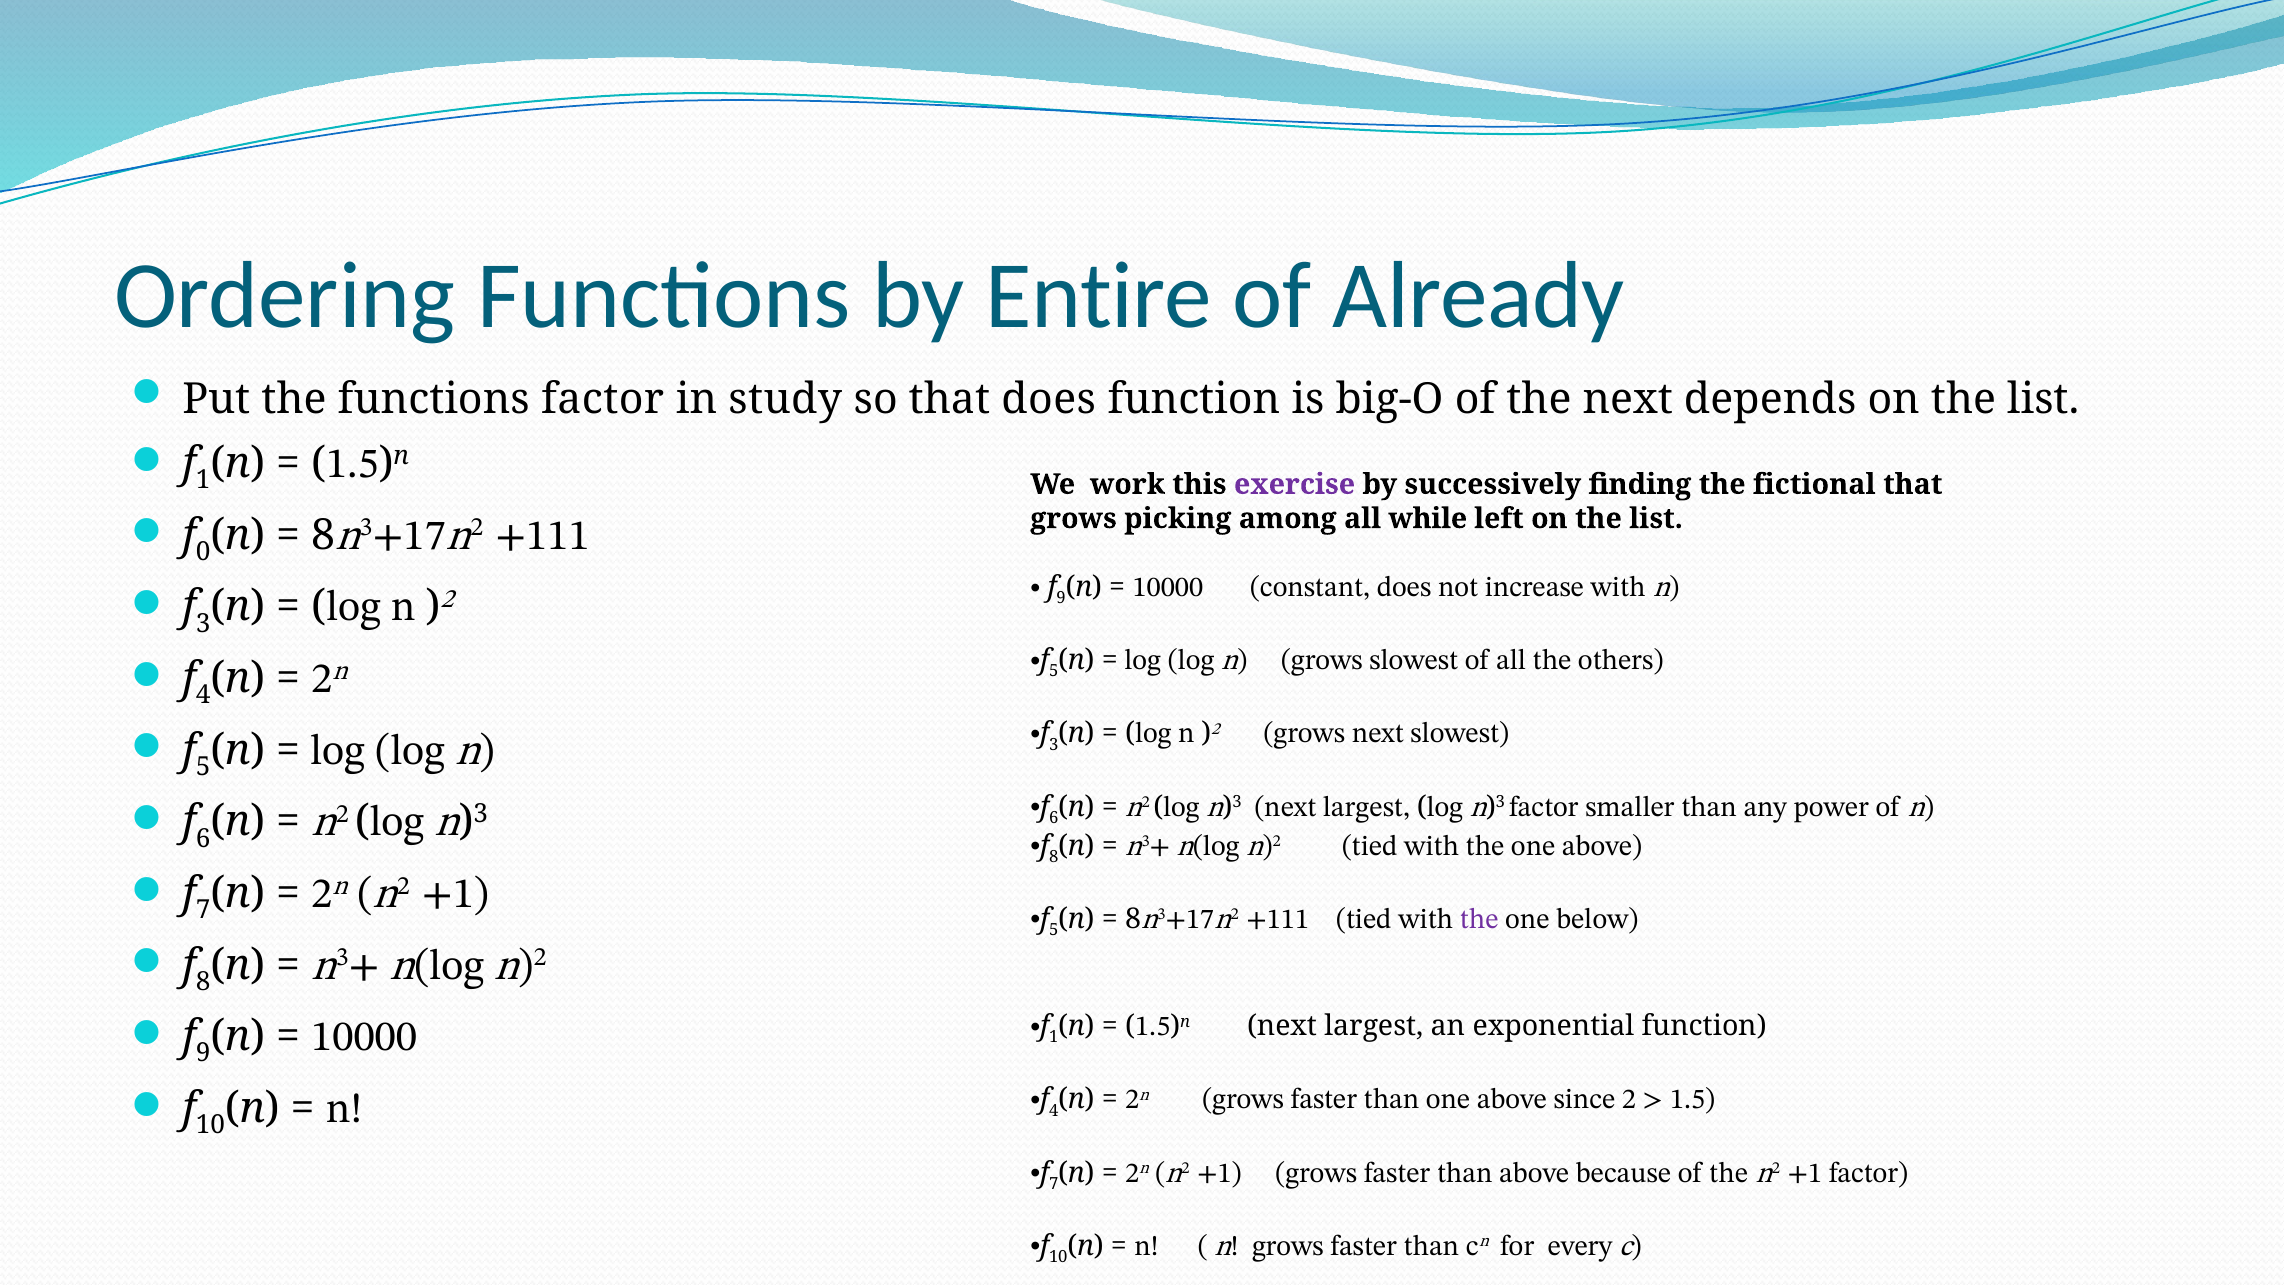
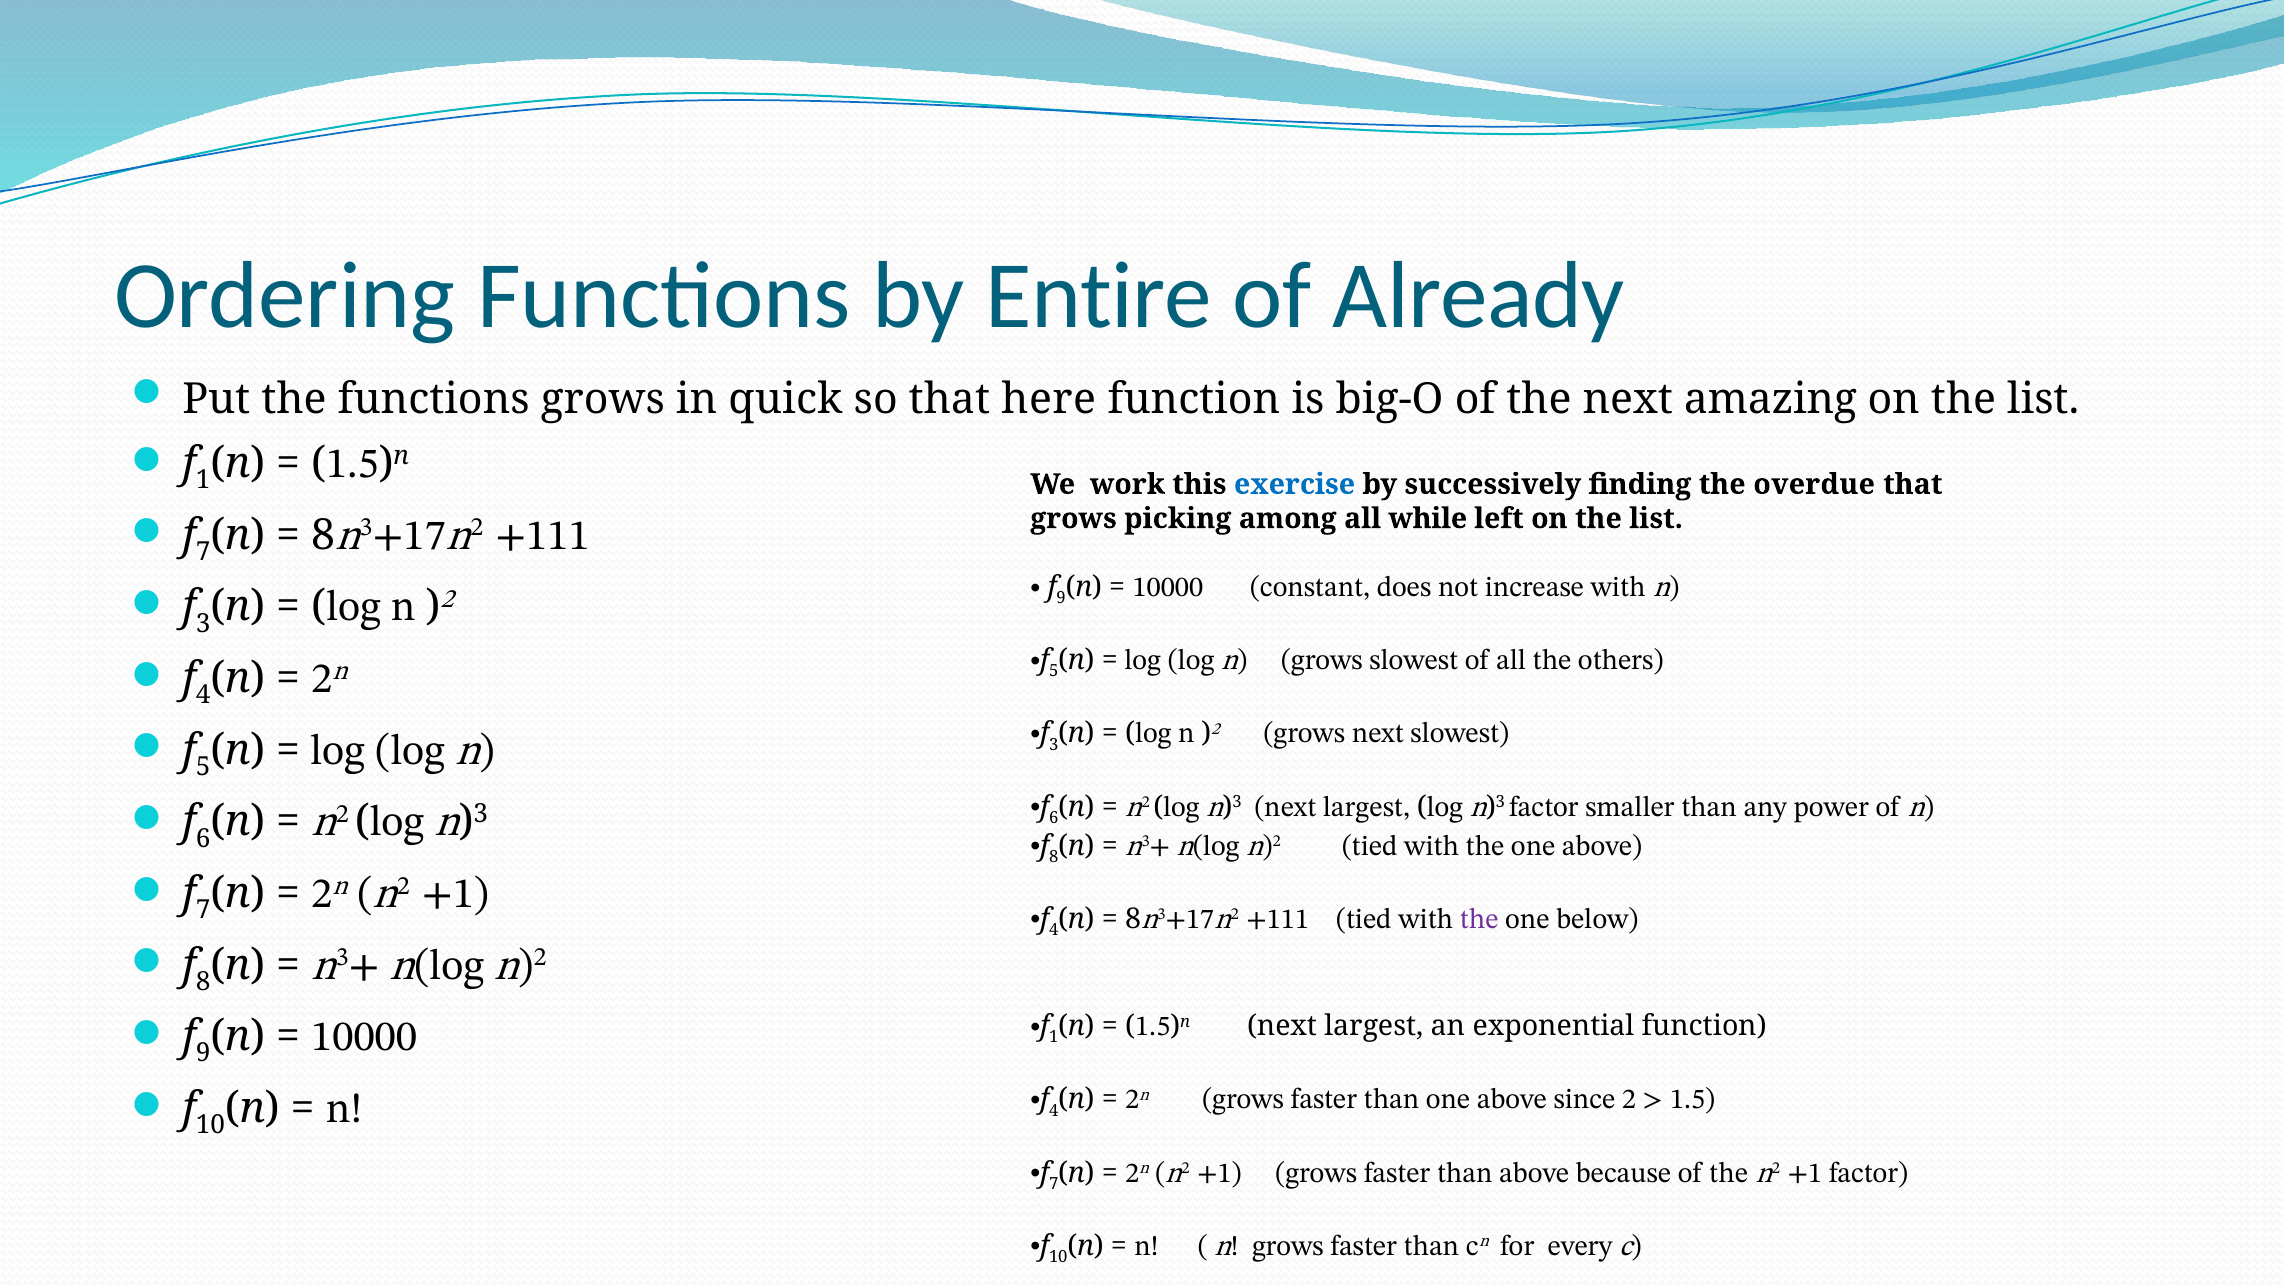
functions factor: factor -> grows (603, 400)
study: study -> quick (785, 400)
that does: does -> here (1049, 400)
depends: depends -> amazing (1770, 400)
exercise colour: purple -> blue (1294, 484)
fictional: fictional -> overdue (1814, 484)
0: 0 -> 7 (203, 552)
5: 5 -> 4 (1054, 930)
